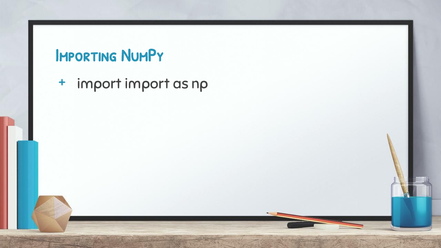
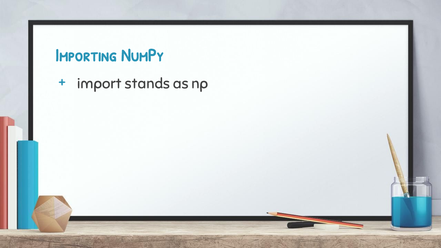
import import: import -> stands (147, 84)
